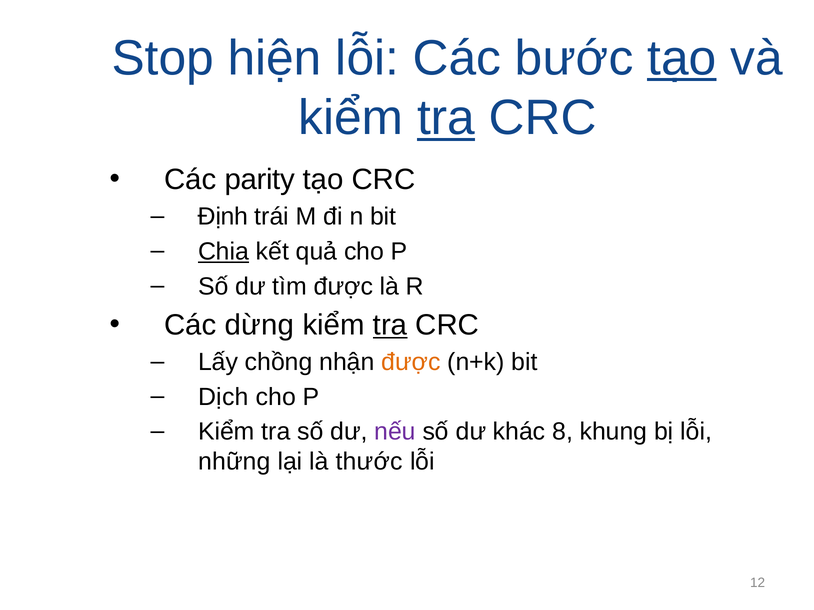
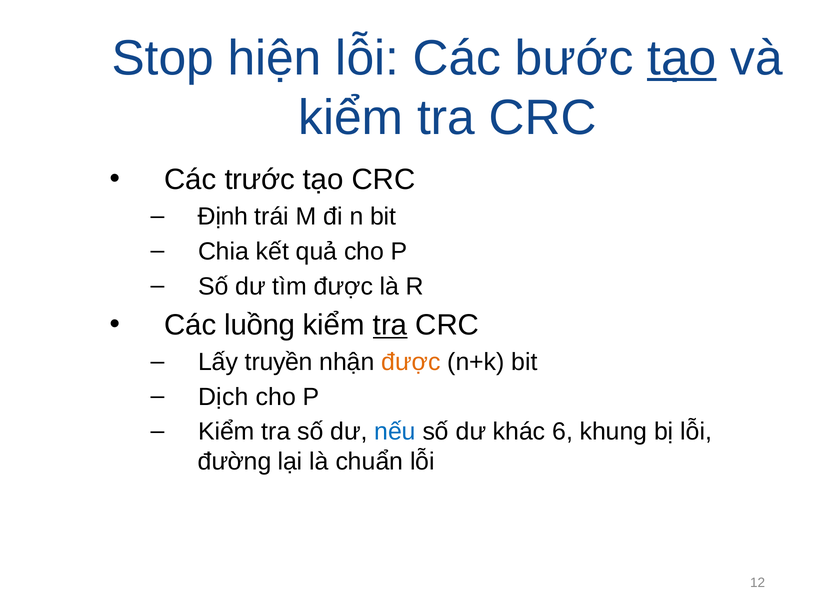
tra underline: present -> none (446, 118)
parity: parity -> trước (260, 180)
Chia underline: present -> none (224, 252)
dừng: dừng -> luồng (260, 325)
chồng: chồng -> truyền (279, 362)
nếu colour: purple -> blue (395, 432)
8: 8 -> 6 (563, 432)
những: những -> đường (235, 462)
thước: thước -> chuẩn (369, 462)
